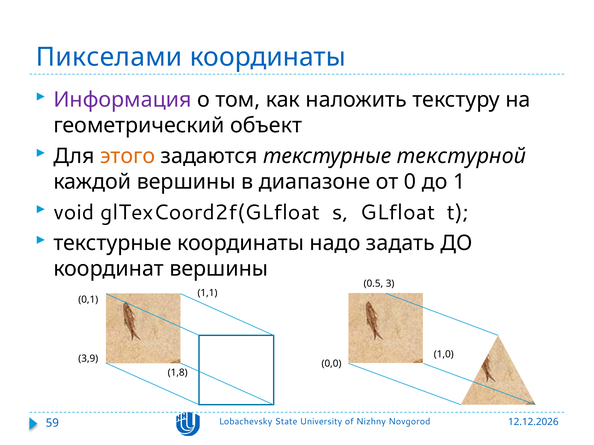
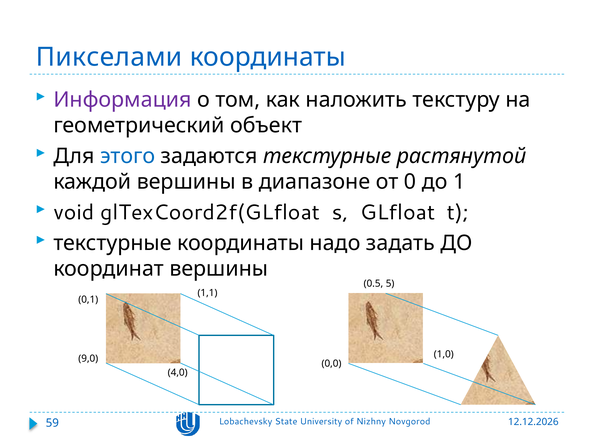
этого colour: orange -> blue (128, 156)
текстурной: текстурной -> растянутой (462, 156)
3: 3 -> 5 (390, 284)
3,9: 3,9 -> 9,0 (88, 359)
1,8: 1,8 -> 4,0 (178, 373)
